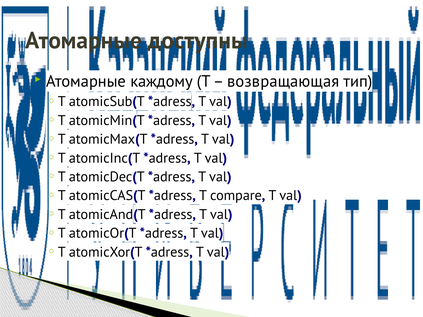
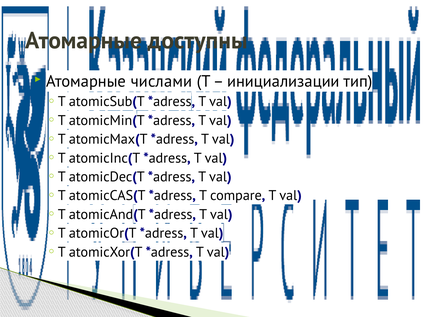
каждому: каждому -> числами (161, 82)
возвращающая: возвращающая -> инициализации (283, 82)
